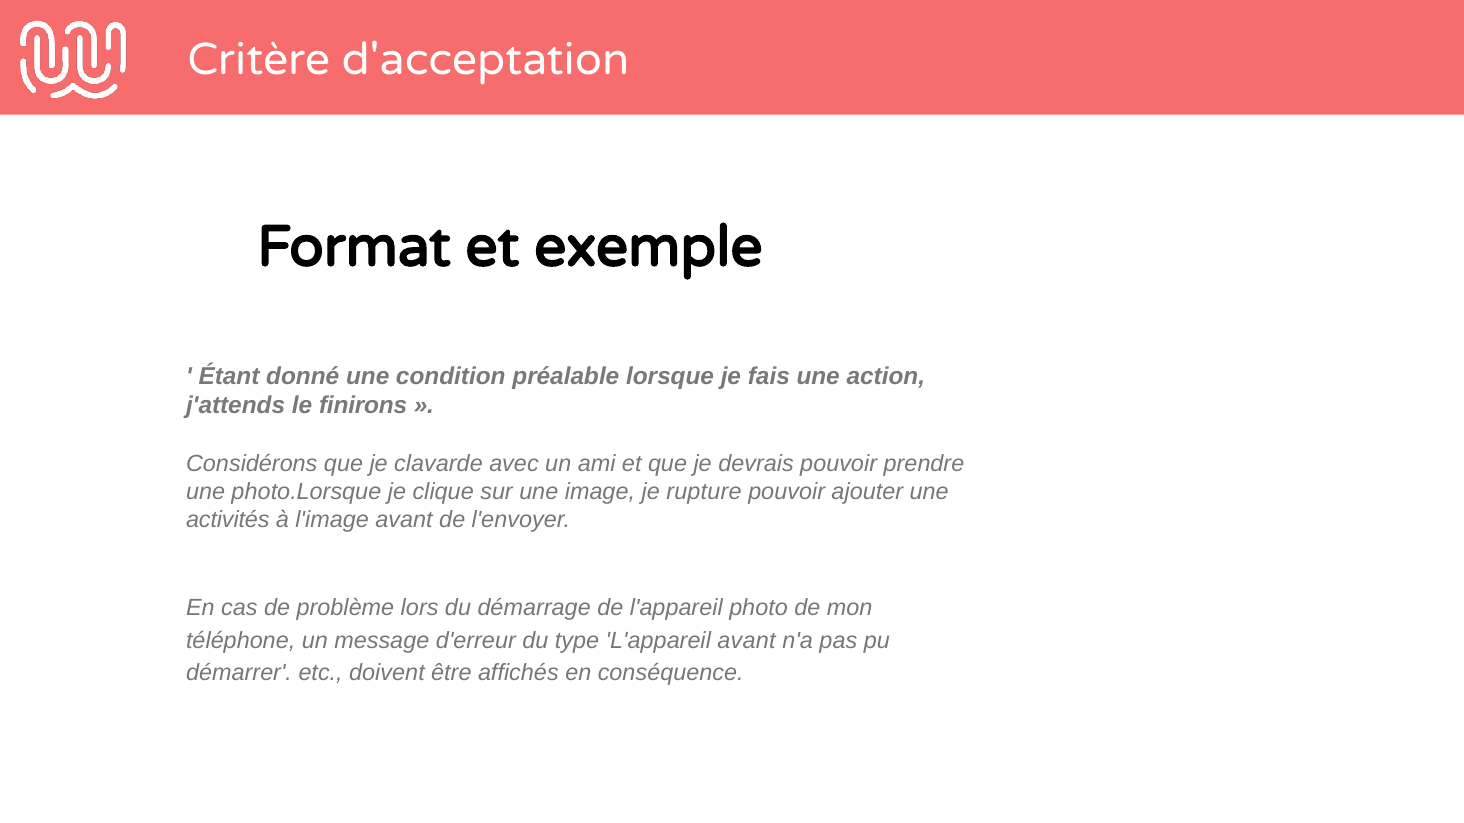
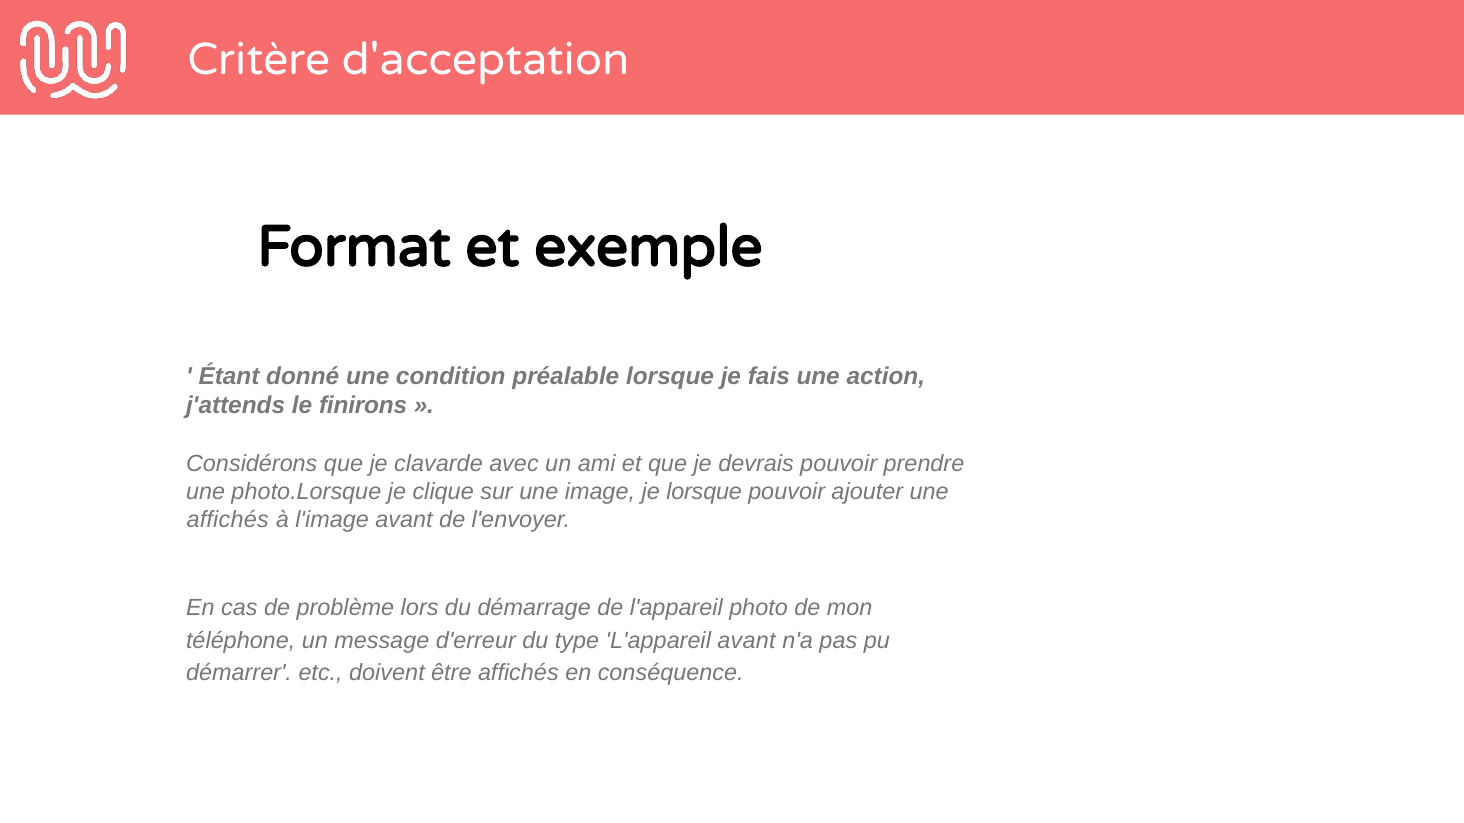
je rupture: rupture -> lorsque (704, 492)
activités: activités -> affichés (228, 520)
